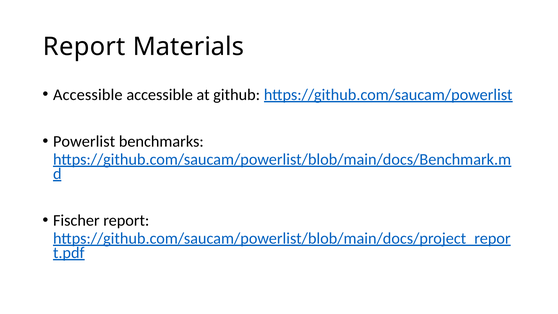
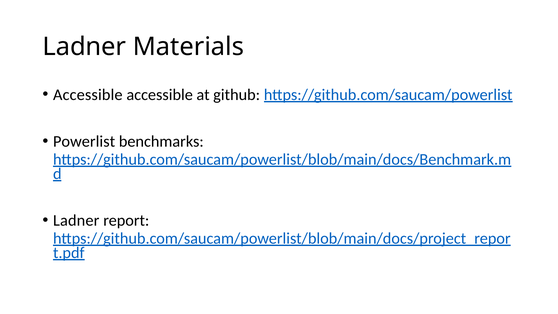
Report: Report -> Ladner (84, 47)
Fischer: Fischer -> Ladner (76, 220)
